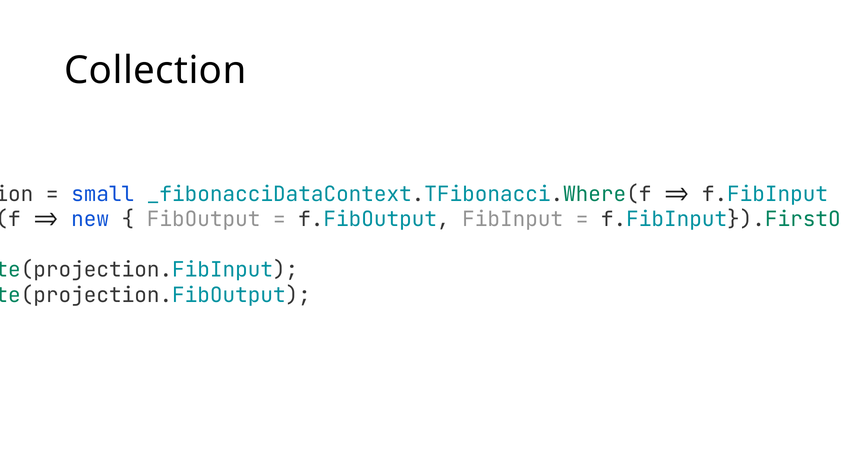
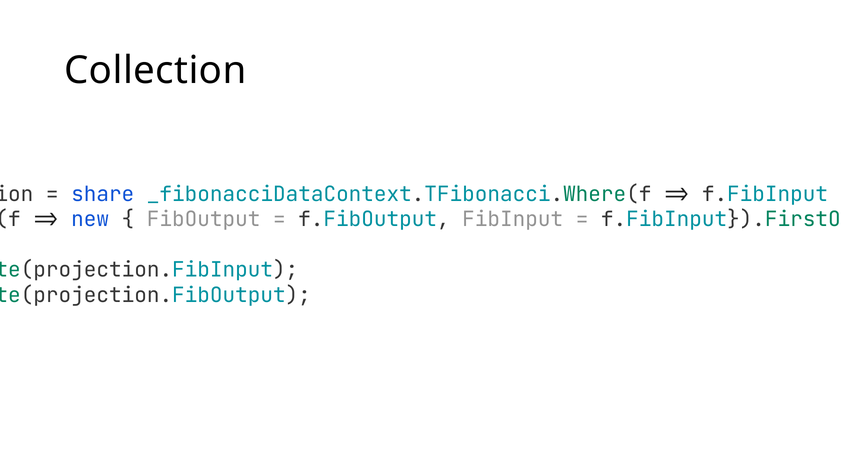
small: small -> share (103, 194)
